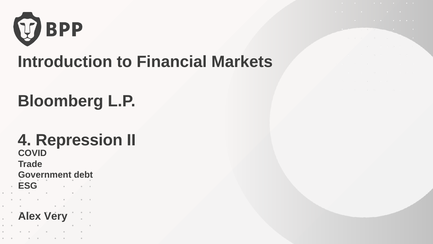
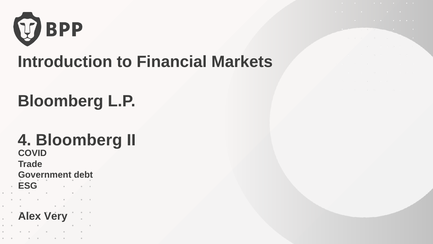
4 Repression: Repression -> Bloomberg (79, 140)
